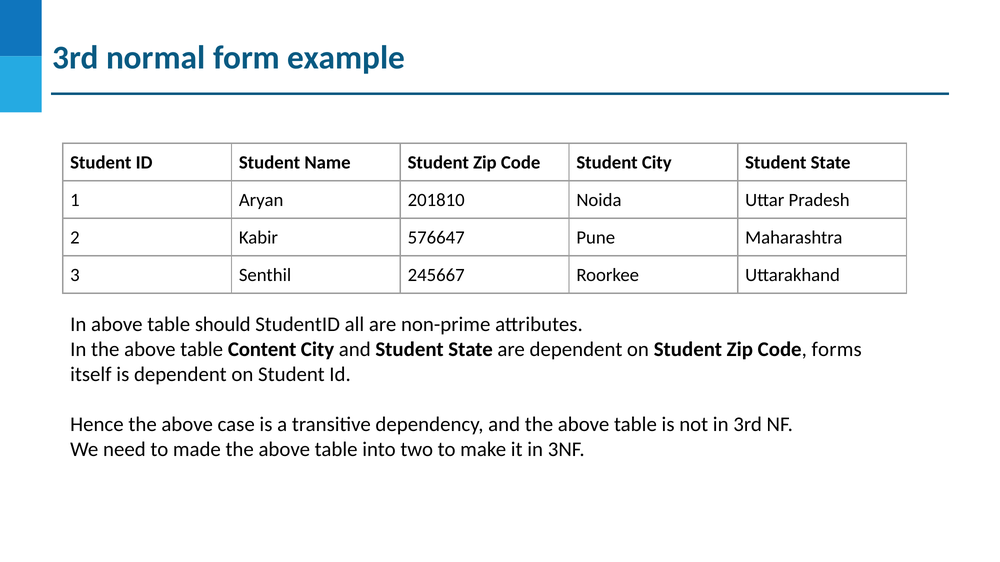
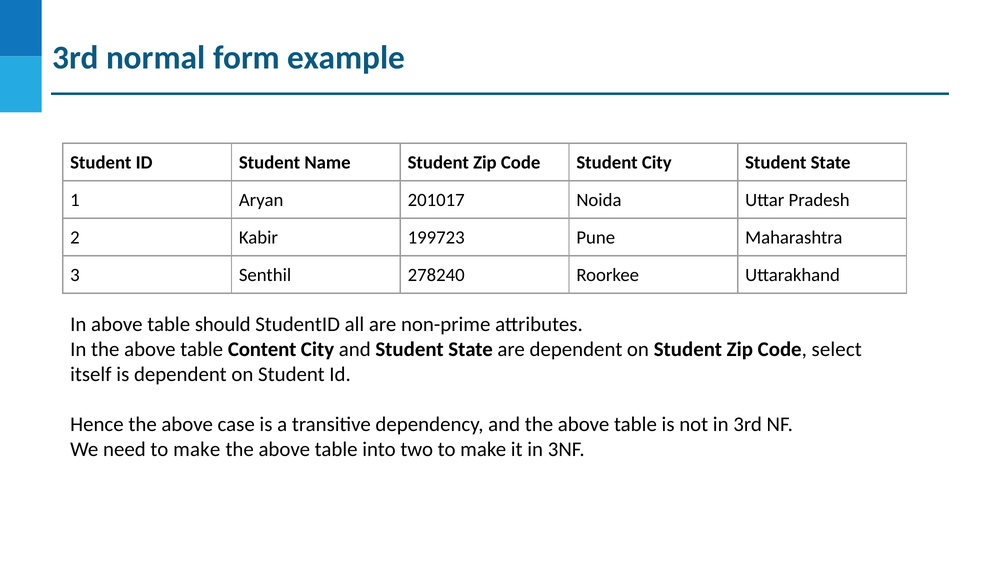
201810: 201810 -> 201017 (436, 200)
576647: 576647 -> 199723 (436, 238)
245667: 245667 -> 278240 (436, 275)
forms: forms -> select (837, 350)
need to made: made -> make (197, 450)
